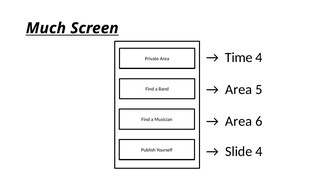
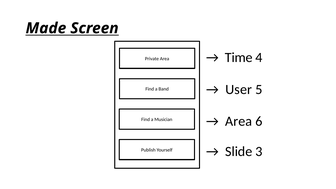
Much: Much -> Made (46, 28)
Area: Area -> User (239, 89)
Slide 4: 4 -> 3 (259, 152)
